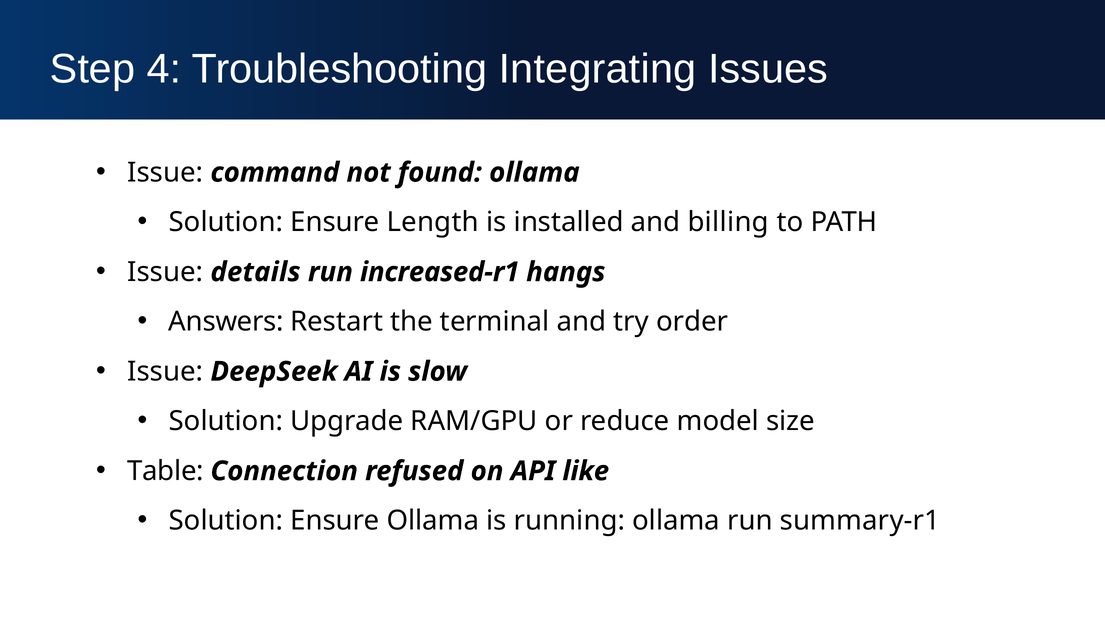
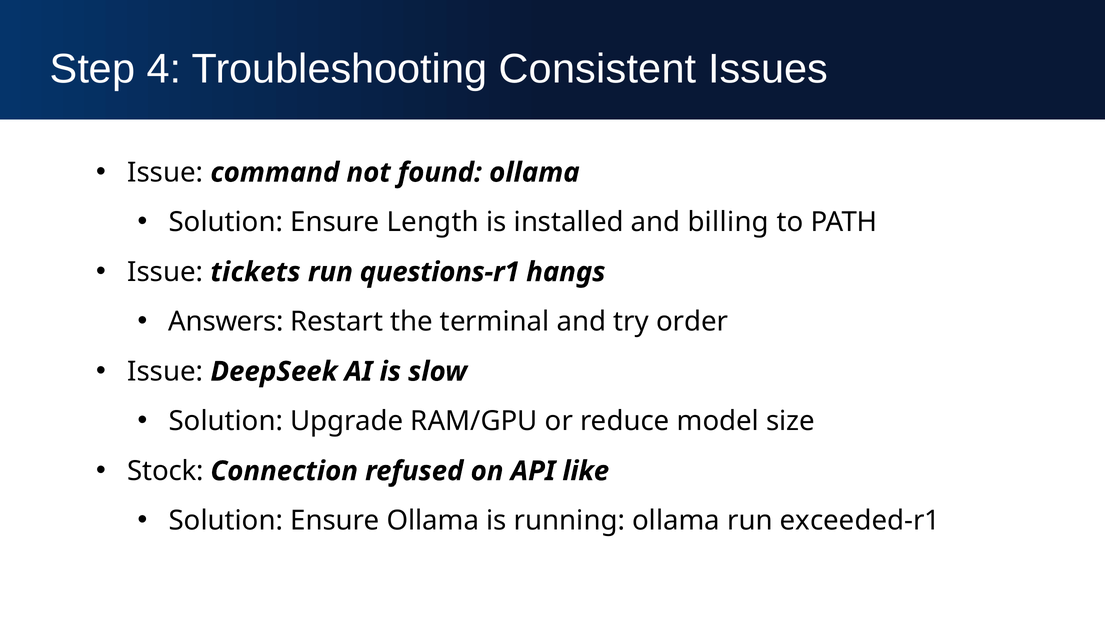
Integrating: Integrating -> Consistent (597, 69)
details: details -> tickets (255, 272)
increased-r1: increased-r1 -> questions-r1 (440, 272)
Table: Table -> Stock (165, 471)
summary-r1: summary-r1 -> exceeded-r1 (860, 520)
